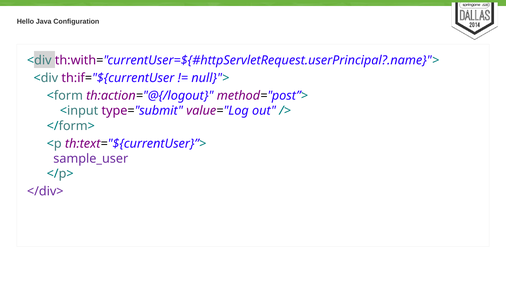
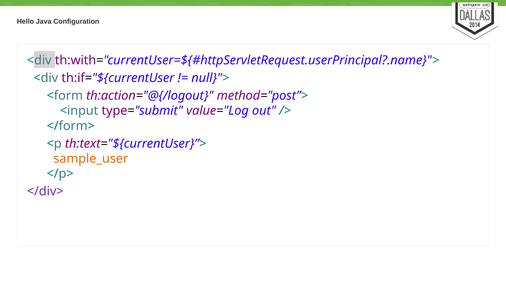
sample_user colour: purple -> orange (91, 159)
